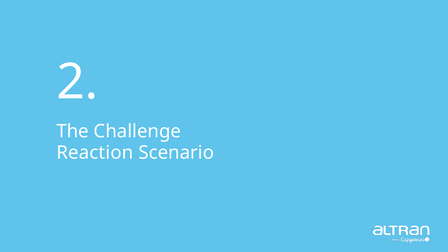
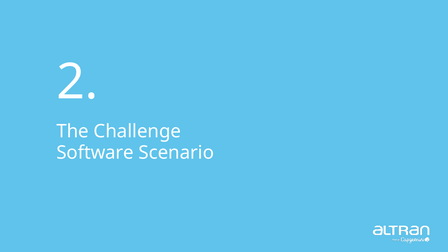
Reaction: Reaction -> Software (95, 153)
